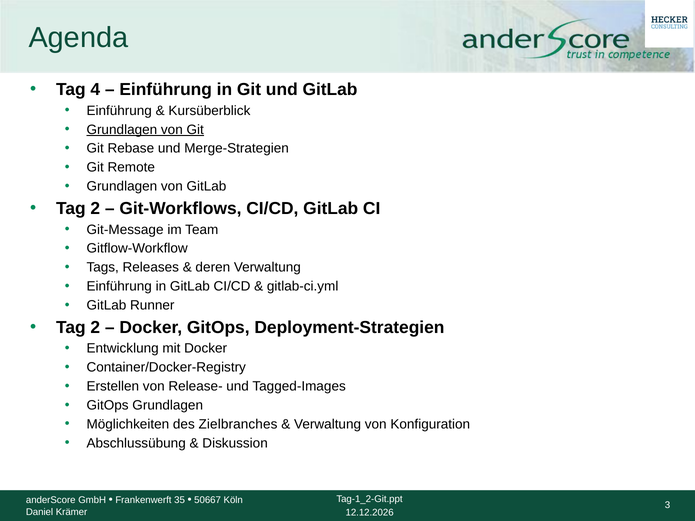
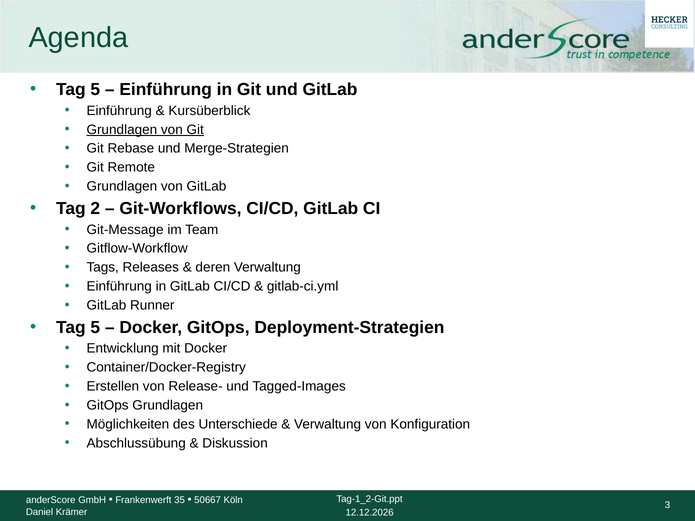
4: 4 -> 5 (95, 90)
2: 2 -> 5 (95, 328)
Zielbranches: Zielbranches -> Unterschiede (238, 424)
